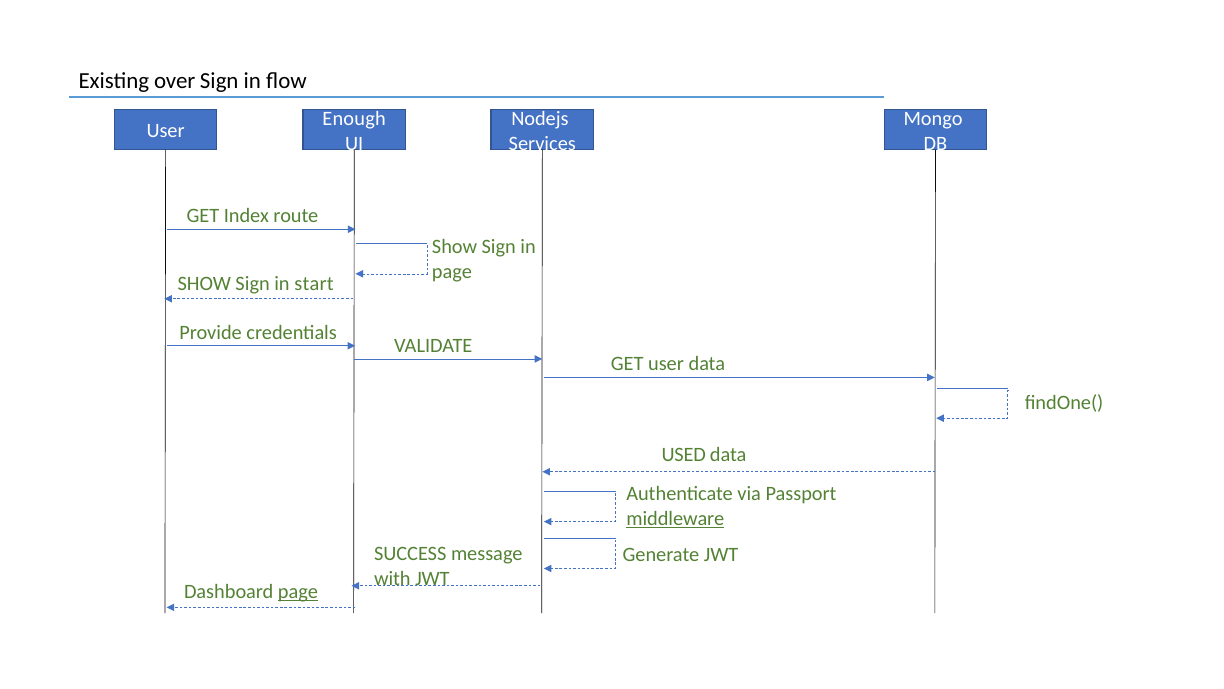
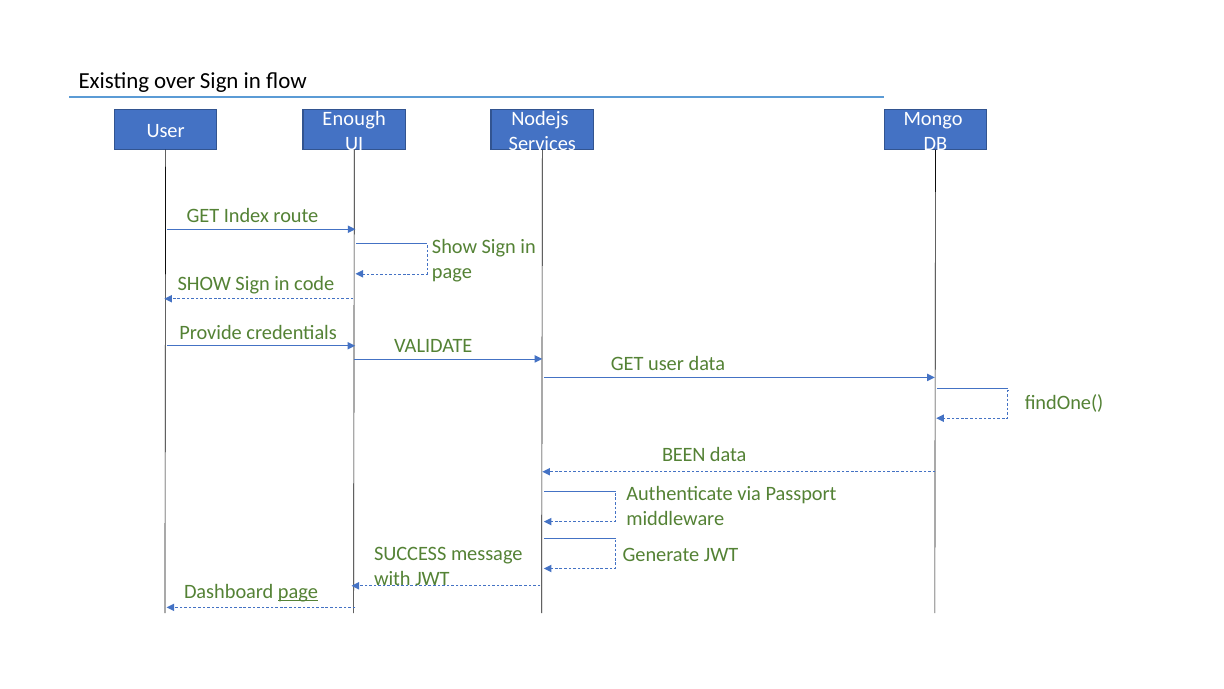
start: start -> code (314, 284)
USED: USED -> BEEN (684, 454)
middleware underline: present -> none (675, 518)
